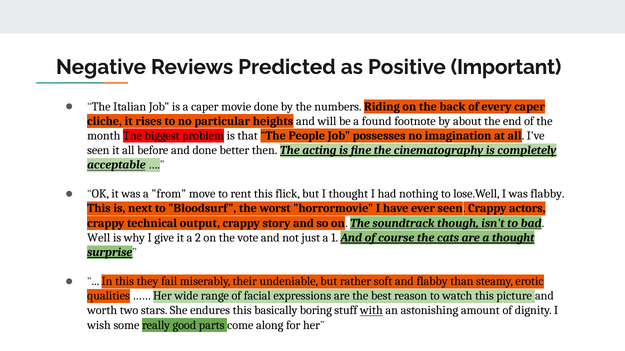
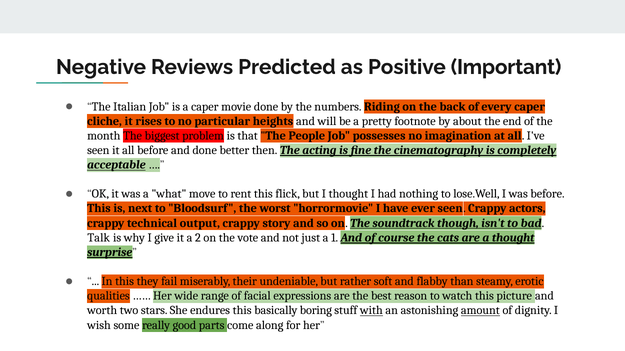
found: found -> pretty (377, 121)
from: from -> what (169, 194)
was flabby: flabby -> before (548, 194)
Well: Well -> Talk (99, 238)
amount underline: none -> present (480, 311)
